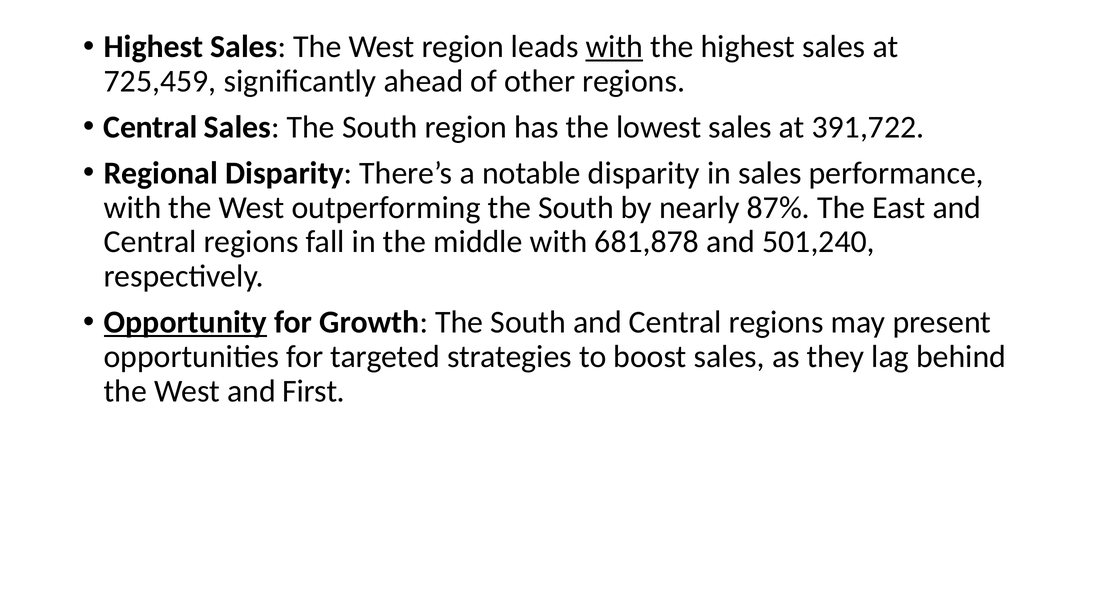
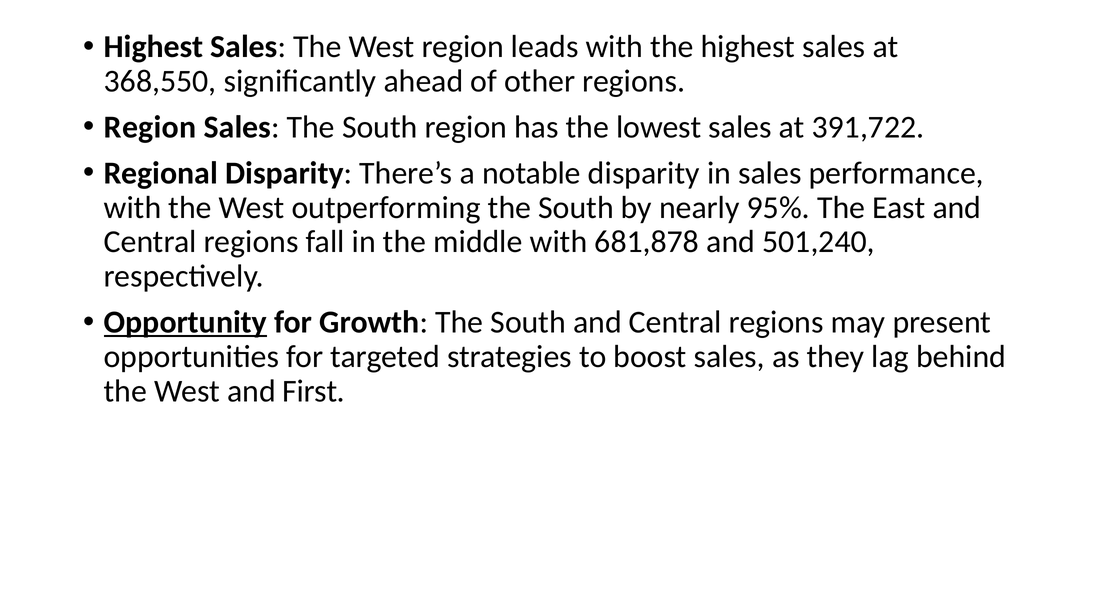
with underline: present -> none (614, 47)
725,459: 725,459 -> 368,550 (160, 81)
Central: Central -> Region (150, 127)
87%: 87% -> 95% (778, 207)
